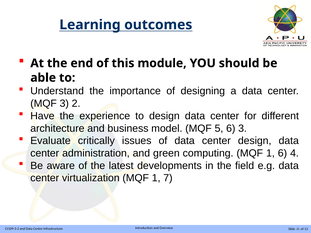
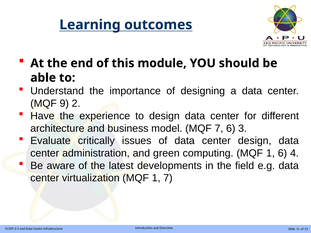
MQF 3: 3 -> 9 (64, 104)
MQF 5: 5 -> 7 (219, 128)
